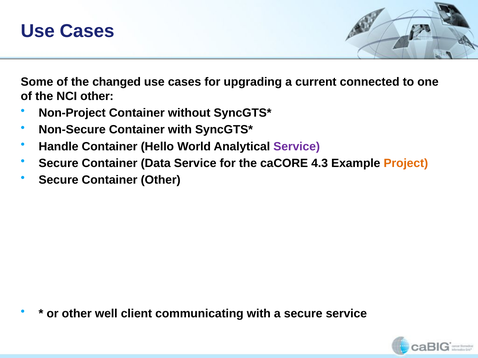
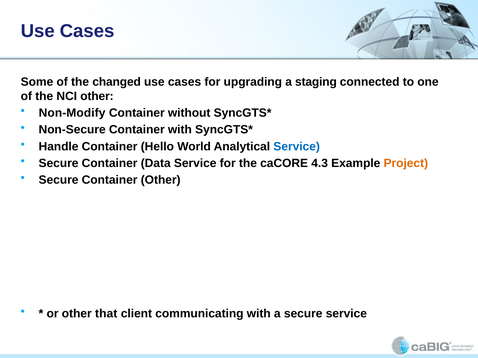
current: current -> staging (316, 82)
Non-Project: Non-Project -> Non-Modify (72, 113)
Service colour: purple -> blue (297, 147)
well: well -> that (106, 314)
